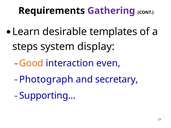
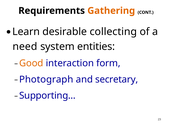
Gathering colour: purple -> orange (111, 11)
templates: templates -> collecting (113, 32)
steps: steps -> need (25, 47)
display: display -> entities (96, 47)
even: even -> form (108, 63)
